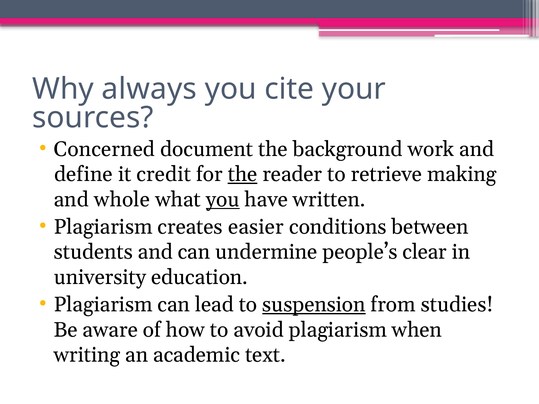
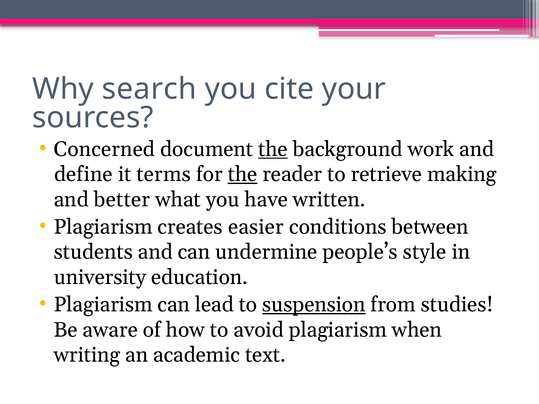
always: always -> search (149, 89)
the underline: none -> present (273, 149)
credit: credit -> terms (164, 174)
whole: whole -> better (122, 200)
you underline: present -> none (223, 200)
clear: clear -> style (425, 252)
